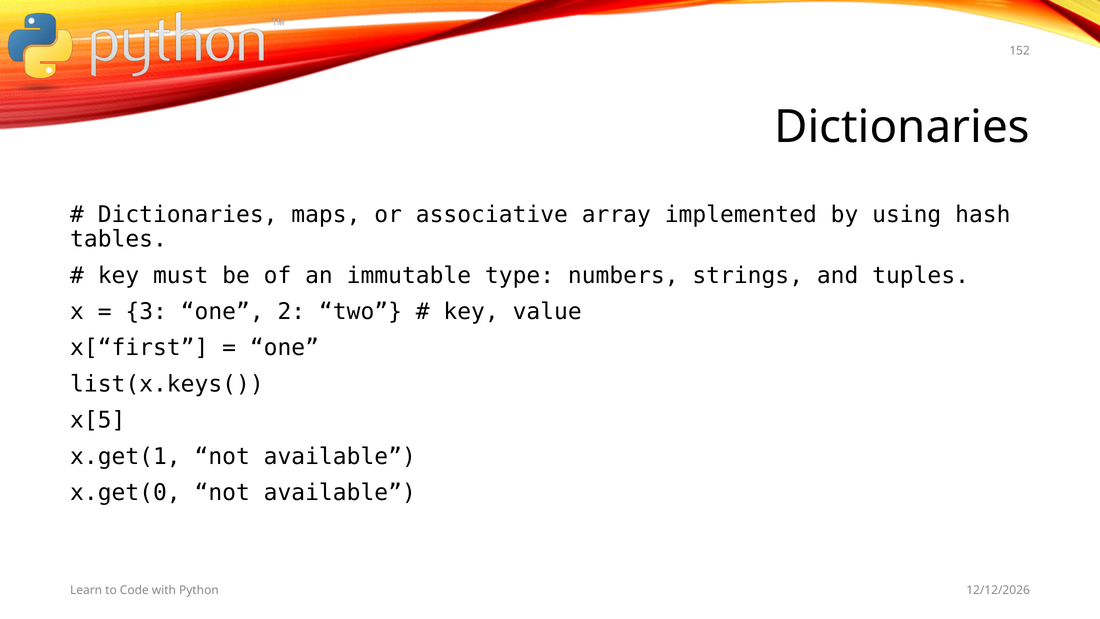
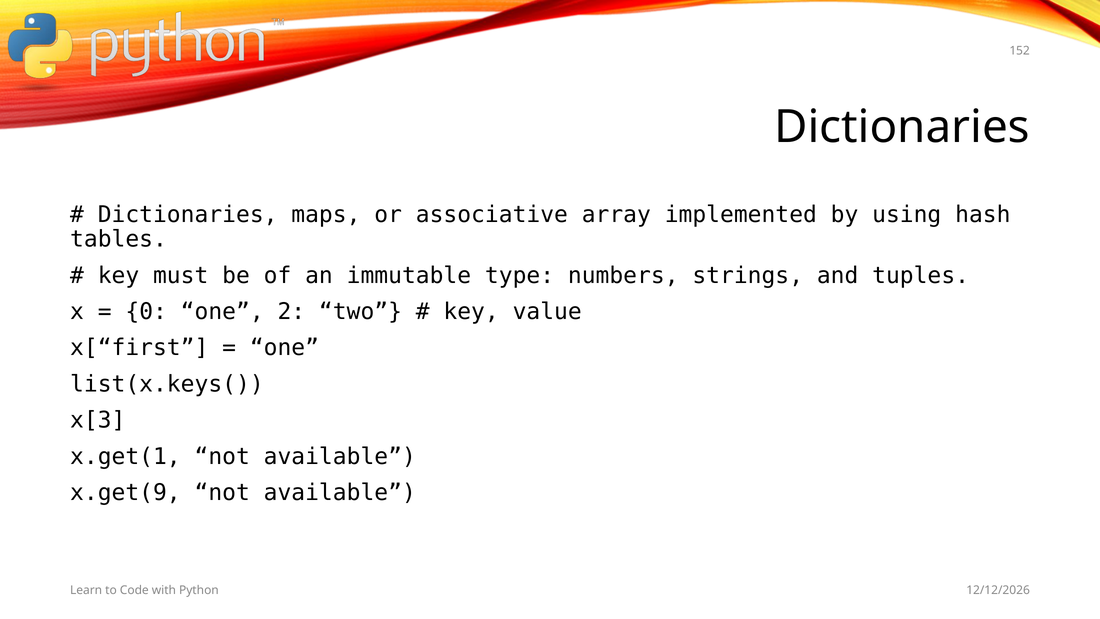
3: 3 -> 0 (146, 312)
x[5: x[5 -> x[3 (98, 420)
x.get(0: x.get(0 -> x.get(9 (125, 493)
